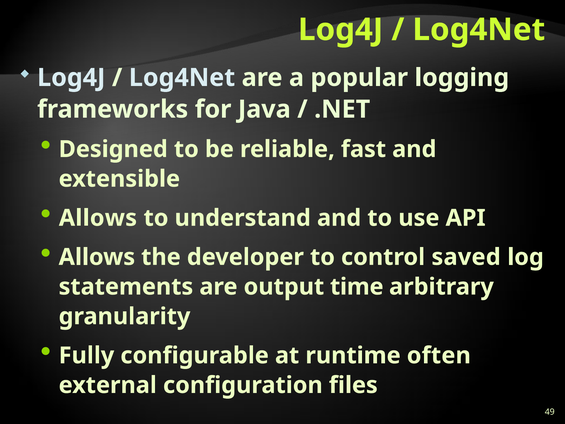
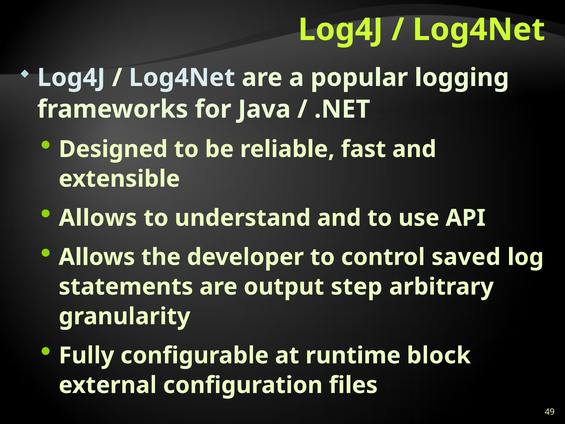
time: time -> step (357, 287)
often: often -> block (439, 355)
